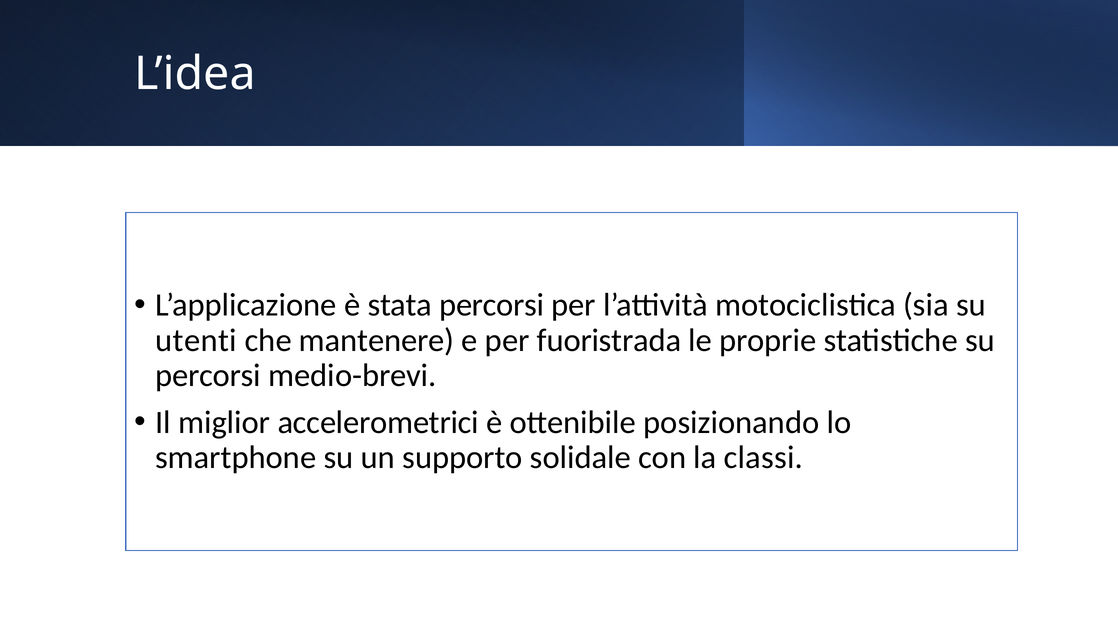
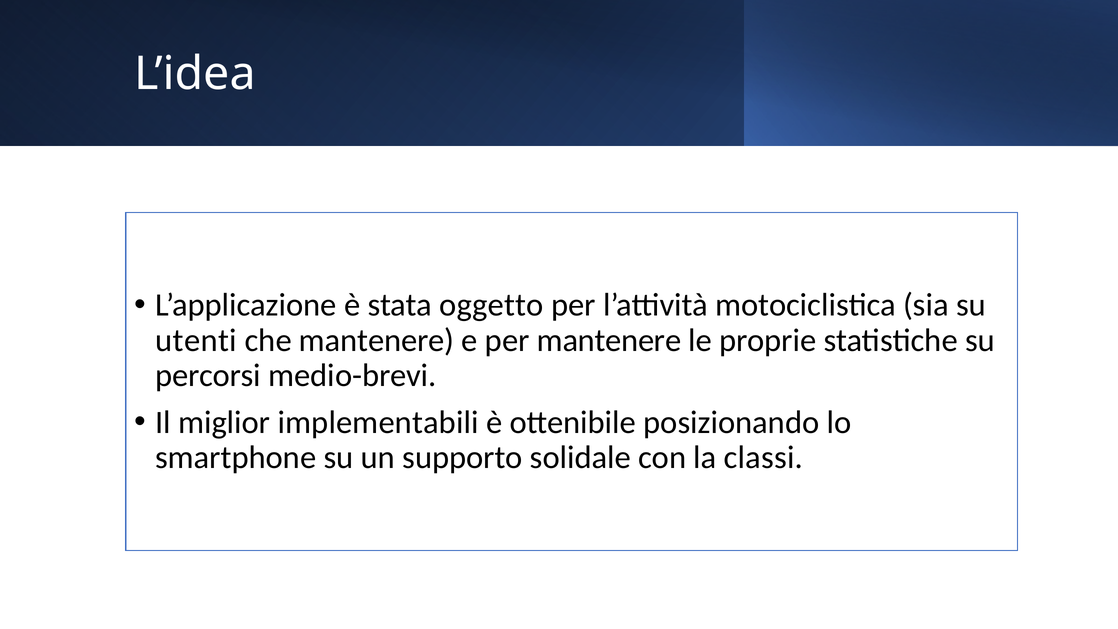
stata percorsi: percorsi -> oggetto (491, 305)
per fuoristrada: fuoristrada -> mantenere (609, 340)
accelerometrici: accelerometrici -> implementabili (378, 422)
